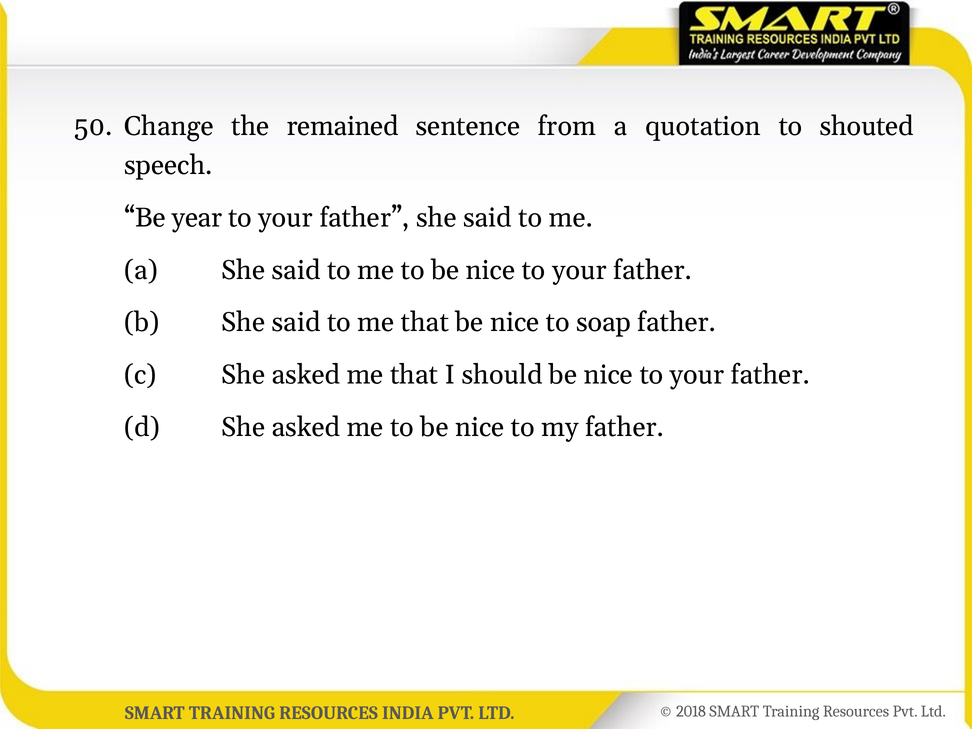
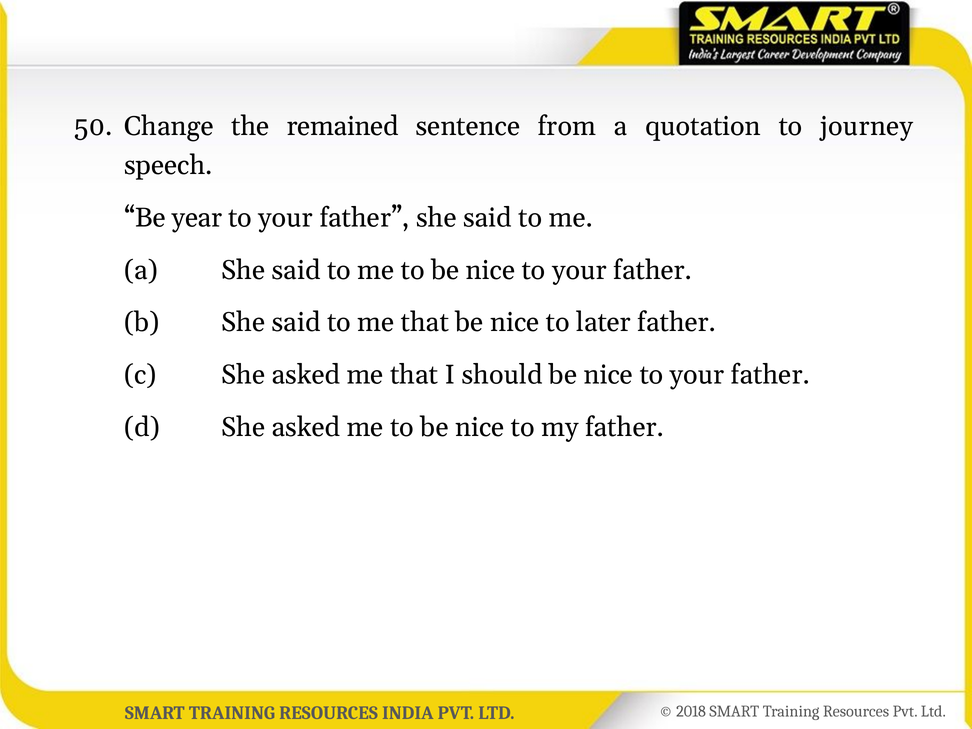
shouted: shouted -> journey (866, 127)
soap: soap -> later (604, 322)
